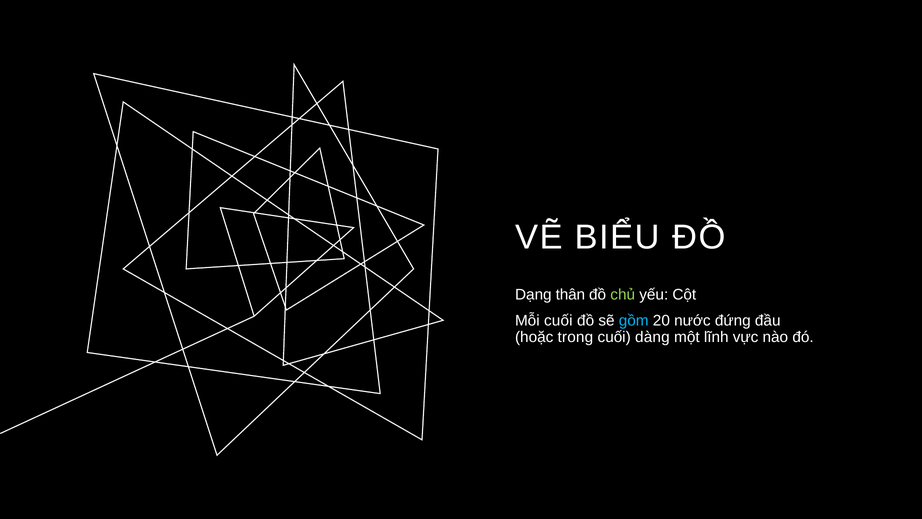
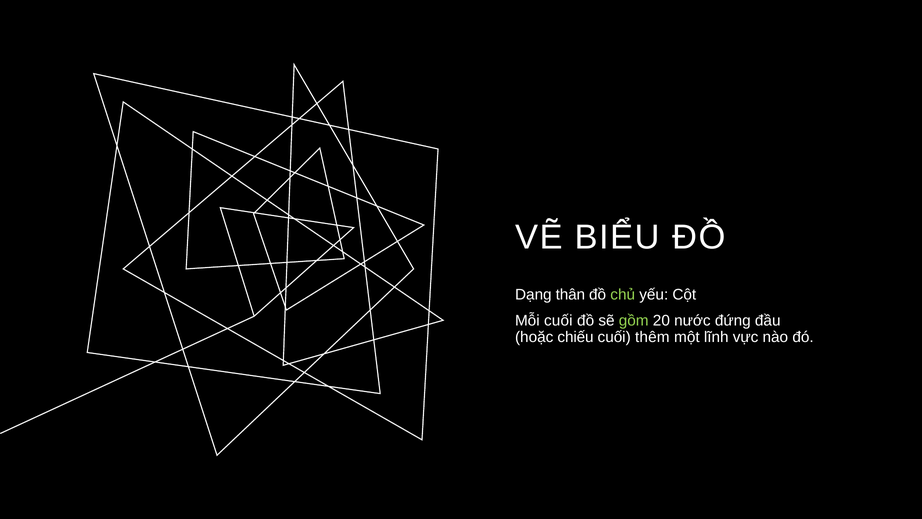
gồm colour: light blue -> light green (634, 320)
trong: trong -> chiếu (576, 337)
dàng: dàng -> thêm (652, 337)
